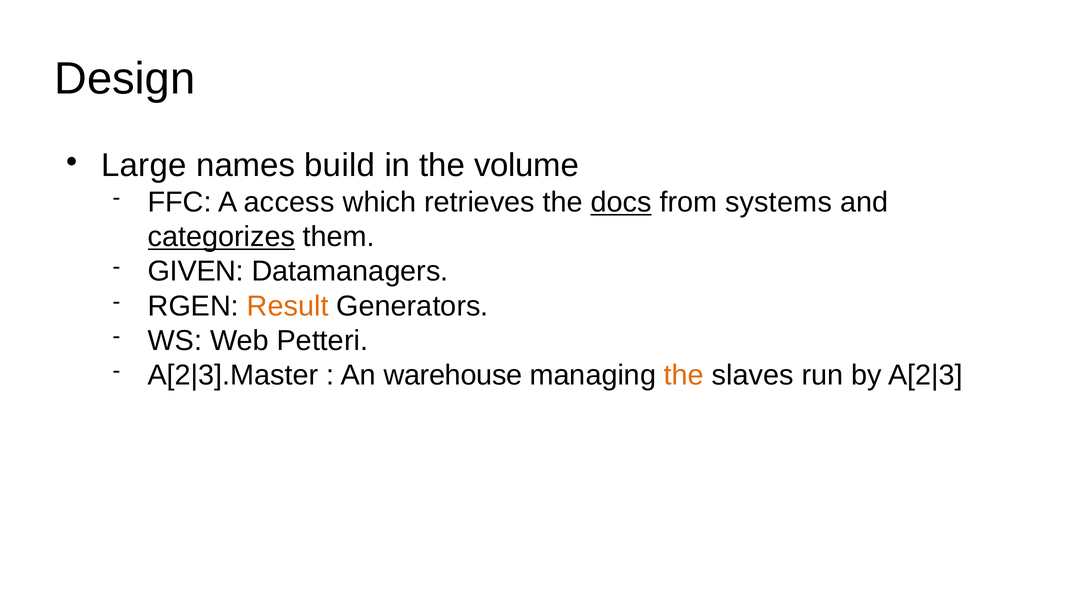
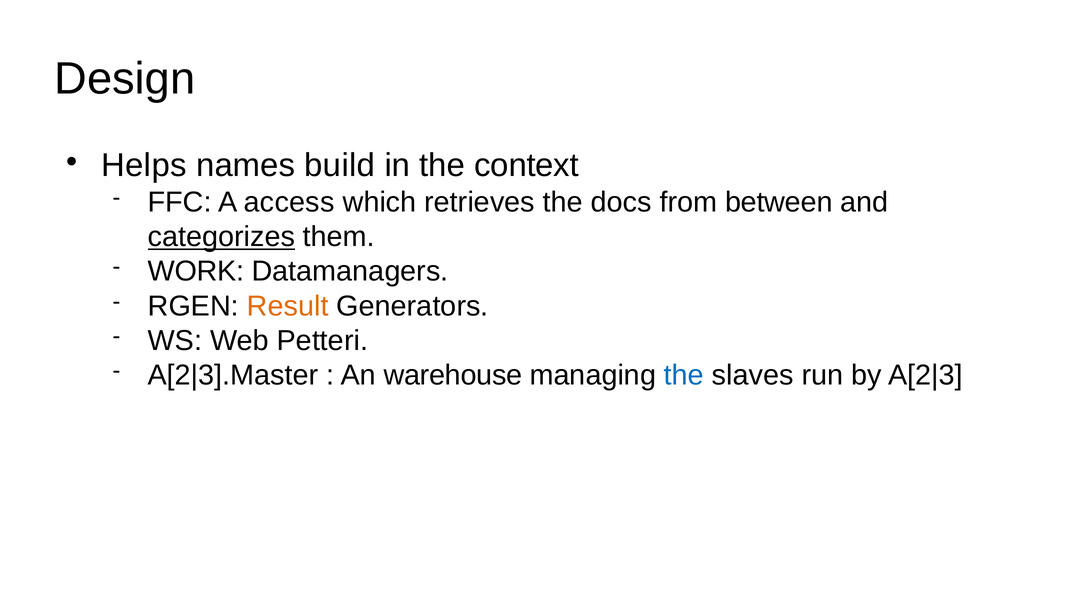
Large: Large -> Helps (144, 165)
volume: volume -> context (527, 165)
docs underline: present -> none (621, 202)
systems: systems -> between (779, 202)
GIVEN: GIVEN -> WORK (196, 271)
the colour: orange -> blue (684, 375)
